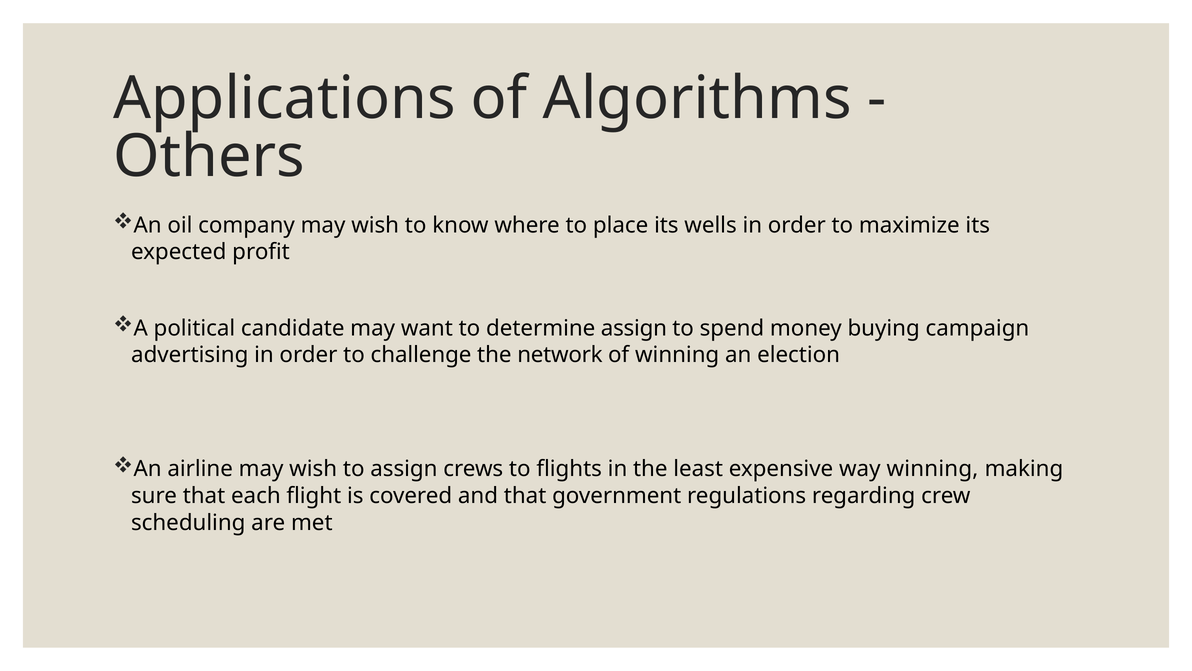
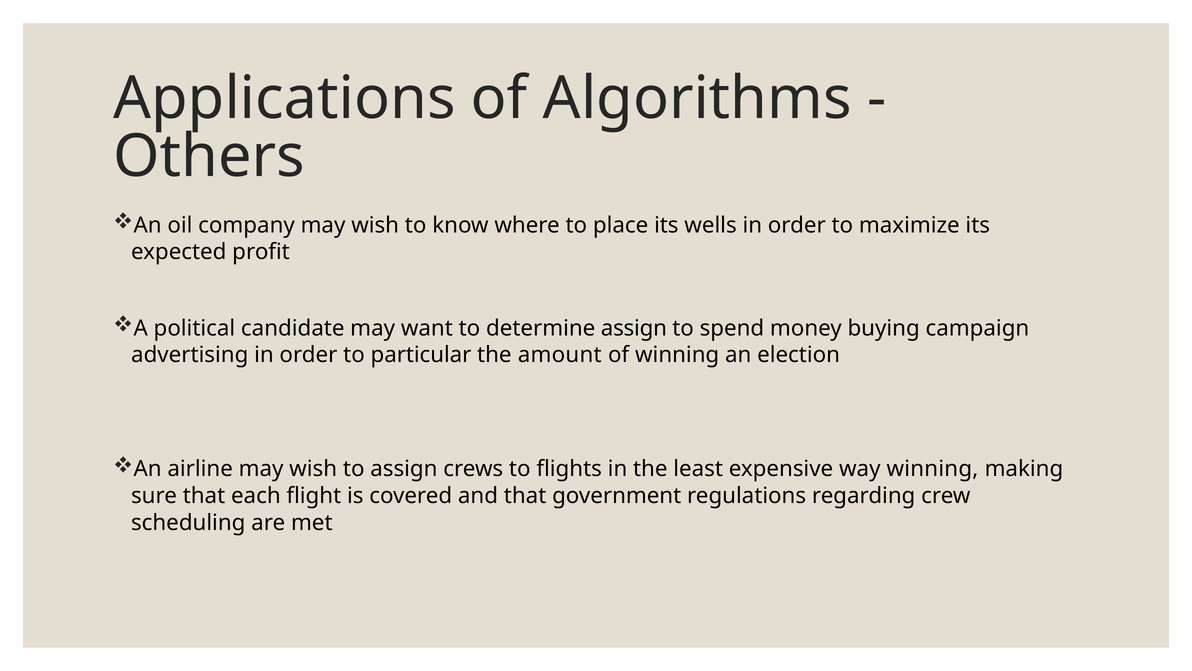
challenge: challenge -> particular (421, 355)
network: network -> amount (560, 355)
